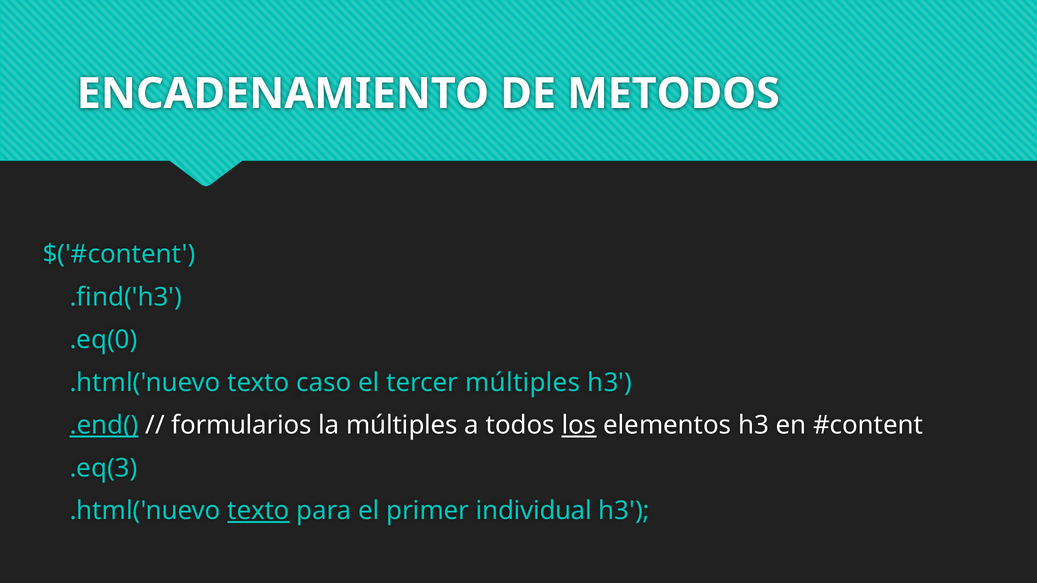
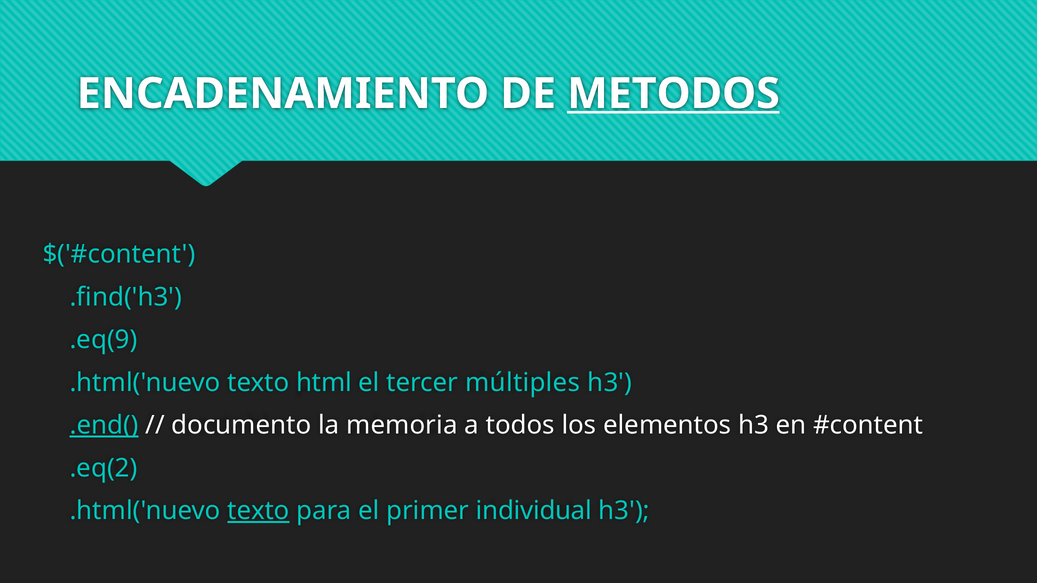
METODOS underline: none -> present (673, 94)
.eq(0: .eq(0 -> .eq(9 (103, 340)
caso: caso -> html (324, 383)
formularios: formularios -> documento (241, 426)
la múltiples: múltiples -> memoria (402, 426)
los underline: present -> none (579, 426)
.eq(3: .eq(3 -> .eq(2 (103, 468)
